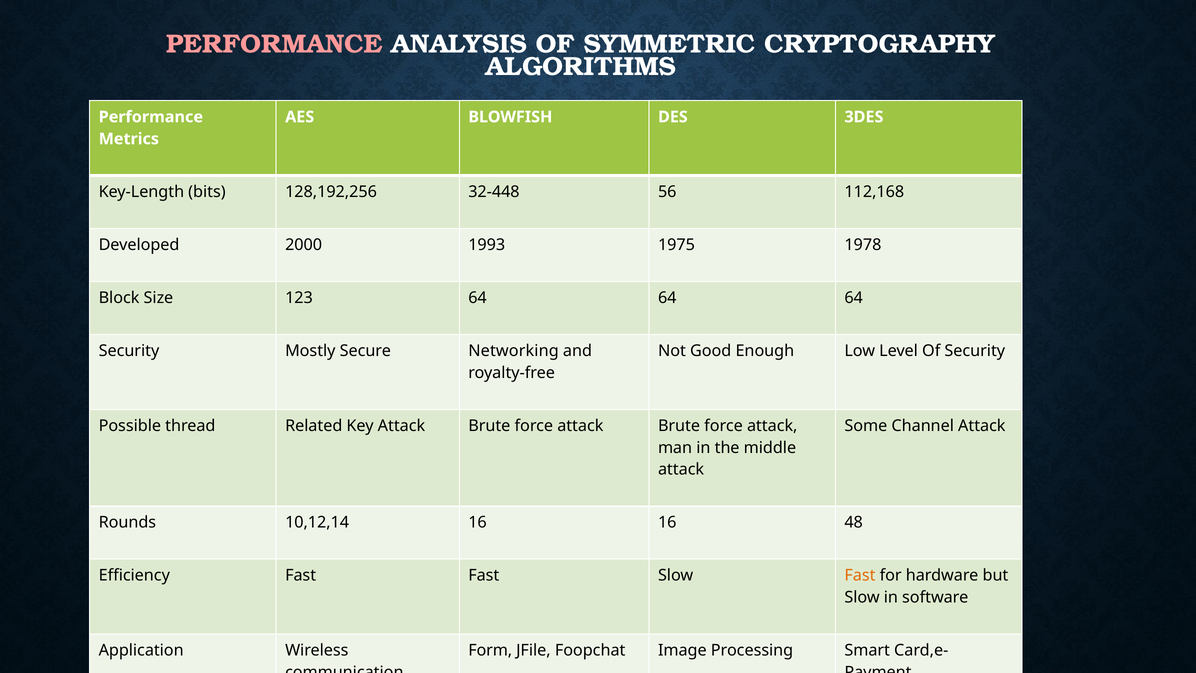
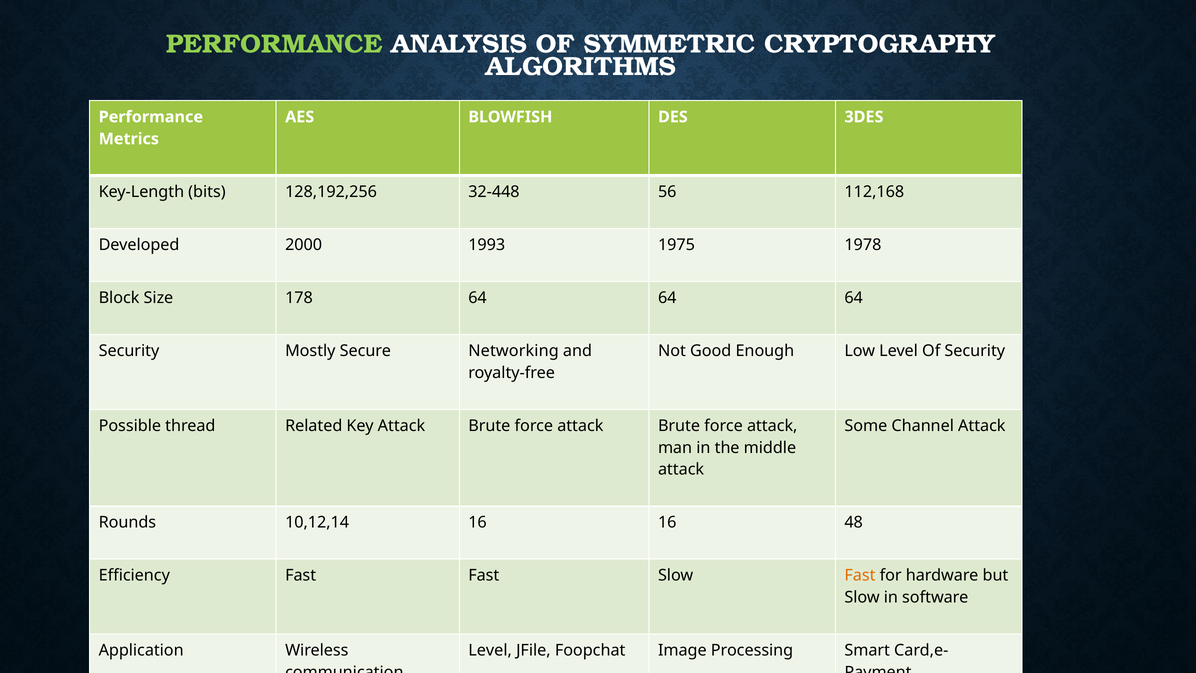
PERFORMANCE colour: pink -> light green (274, 44)
123: 123 -> 178 (299, 298)
Form: Form -> Level (490, 650)
